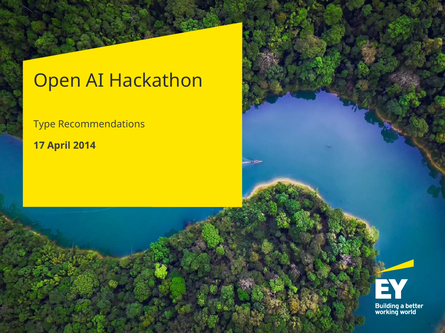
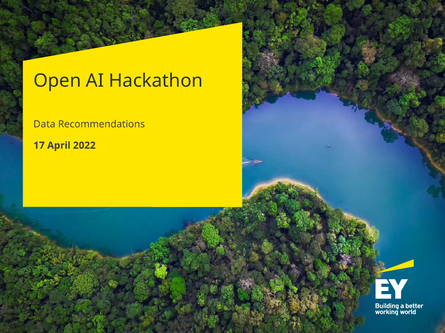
Type: Type -> Data (44, 125)
2014: 2014 -> 2022 (84, 146)
